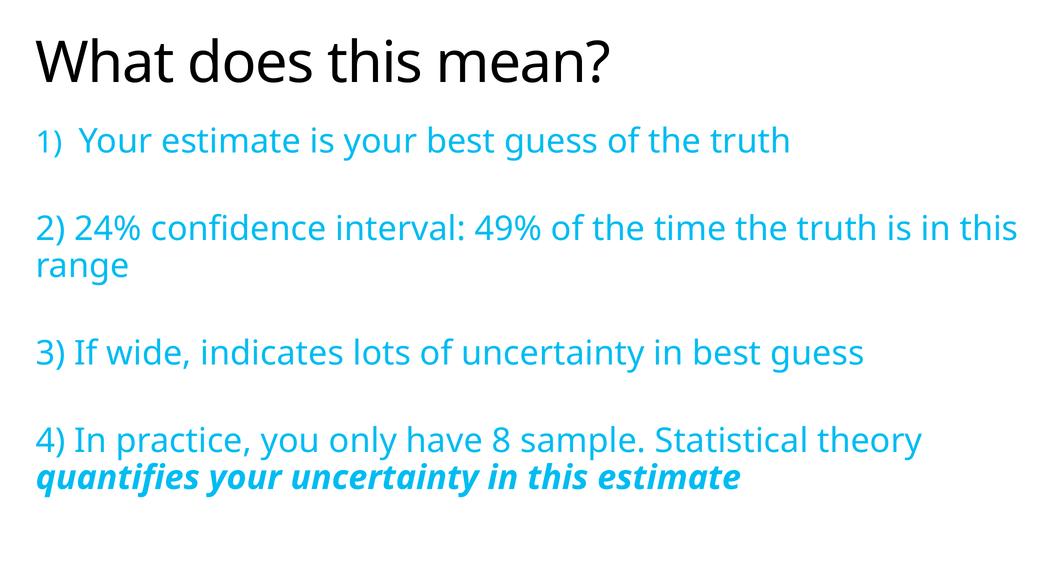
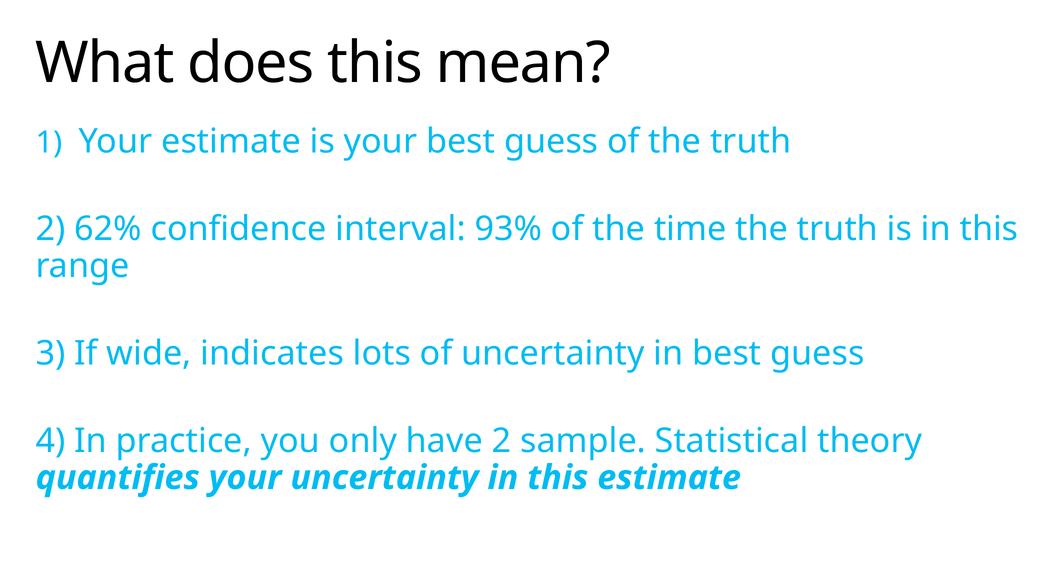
24%: 24% -> 62% (108, 229)
49%: 49% -> 93% (508, 229)
have 8: 8 -> 2 (501, 441)
